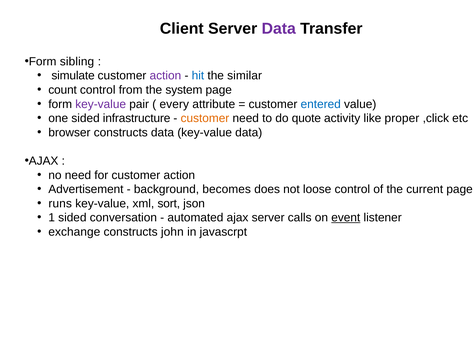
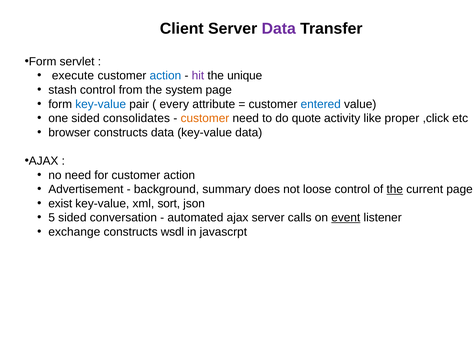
sibling: sibling -> servlet (77, 62)
simulate: simulate -> execute (73, 76)
action colour: purple -> blue (165, 76)
hit colour: blue -> purple (198, 76)
similar: similar -> unique (245, 76)
count: count -> stash (63, 90)
key-value colour: purple -> blue (101, 104)
infrastructure: infrastructure -> consolidates (136, 118)
becomes: becomes -> summary (227, 190)
the underline: none -> present (395, 190)
runs: runs -> exist (60, 204)
1: 1 -> 5 (52, 218)
john: john -> wsdl (172, 232)
